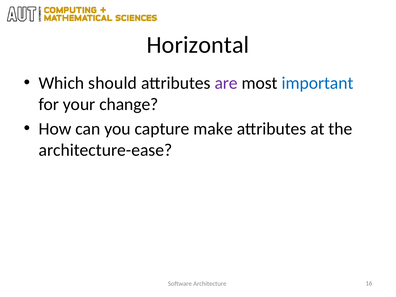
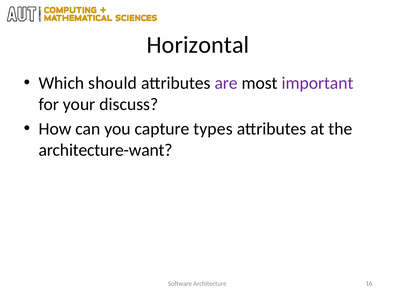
important colour: blue -> purple (318, 83)
change: change -> discuss (129, 104)
make: make -> types (213, 129)
architecture-ease: architecture-ease -> architecture-want (106, 150)
